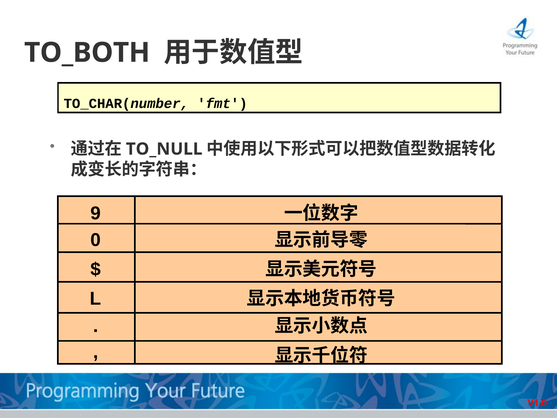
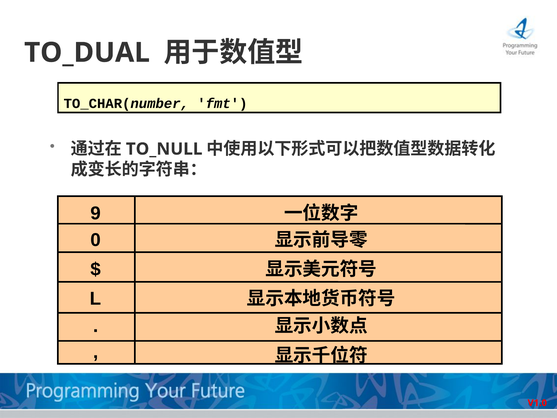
TO_BOTH: TO_BOTH -> TO_DUAL (87, 53)
